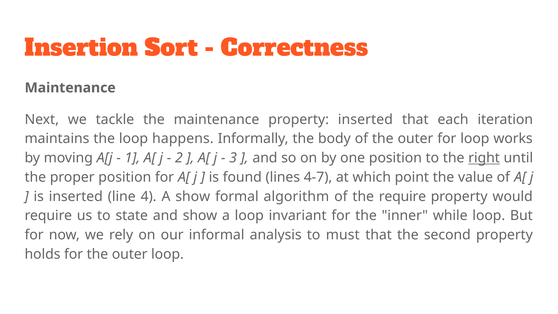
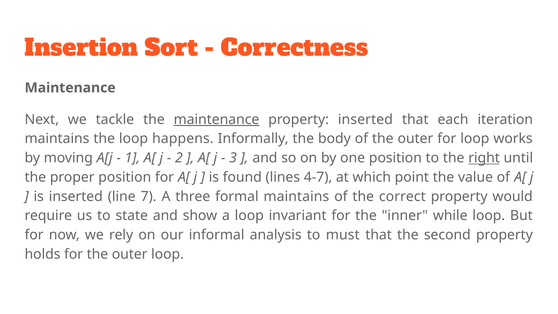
maintenance underline: none -> present (216, 119)
4: 4 -> 7 (149, 196)
A show: show -> three (193, 196)
formal algorithm: algorithm -> maintains (296, 196)
the require: require -> correct (402, 196)
